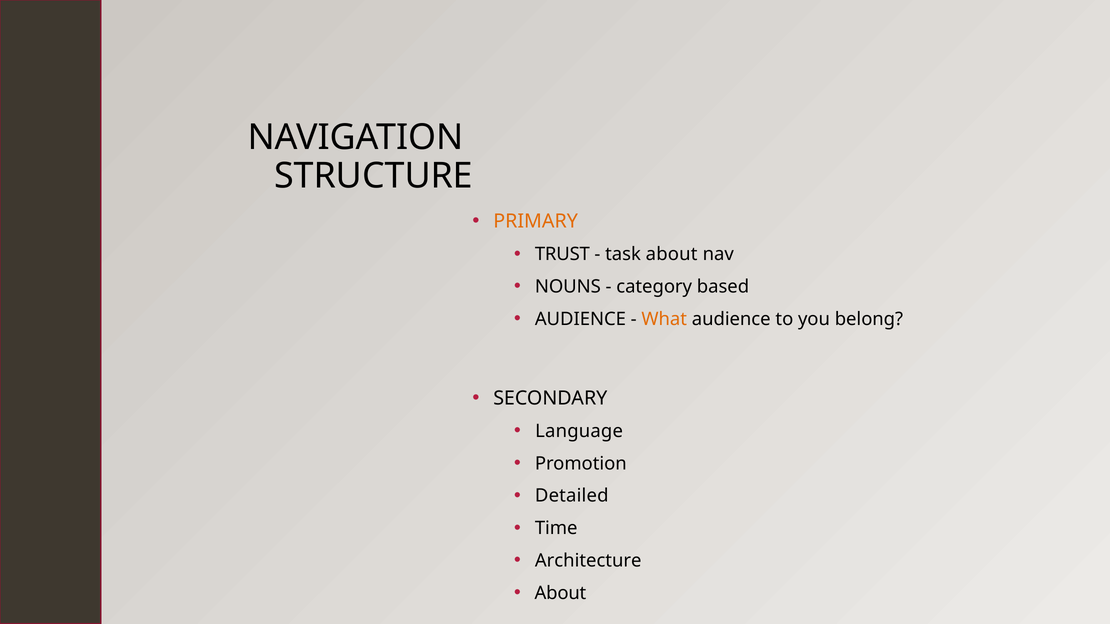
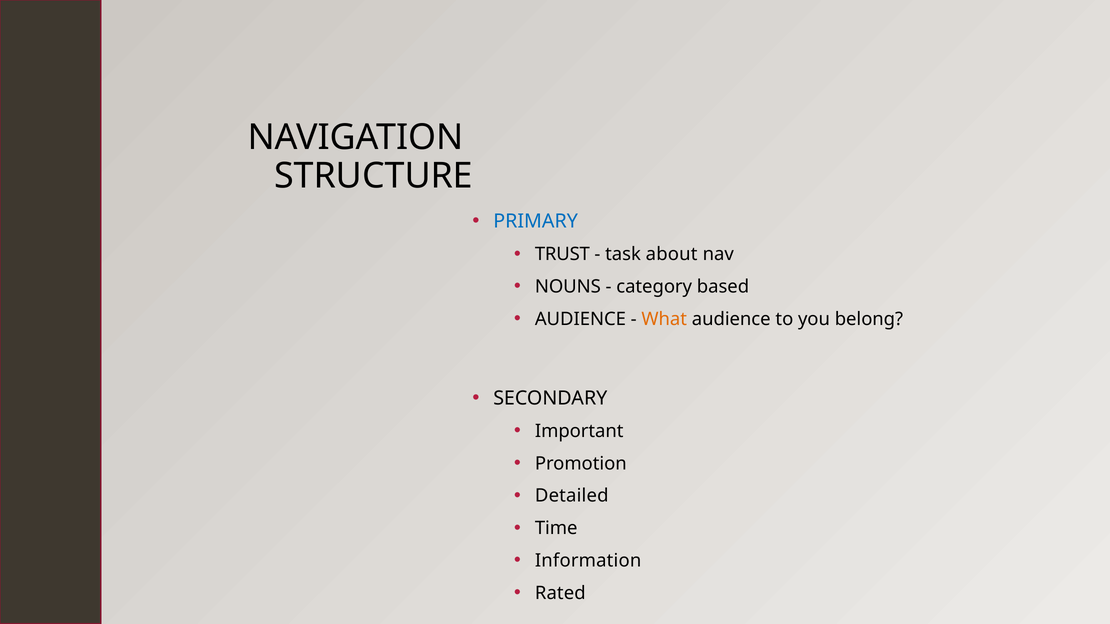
PRIMARY colour: orange -> blue (536, 221)
Language: Language -> Important (579, 431)
Architecture: Architecture -> Information (588, 561)
About: About -> Rated (560, 593)
